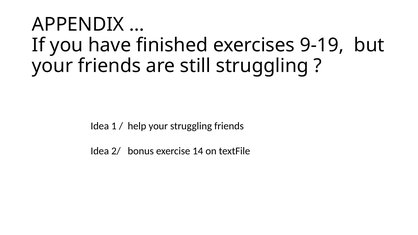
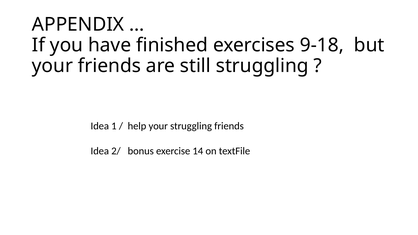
9-19: 9-19 -> 9-18 (322, 45)
